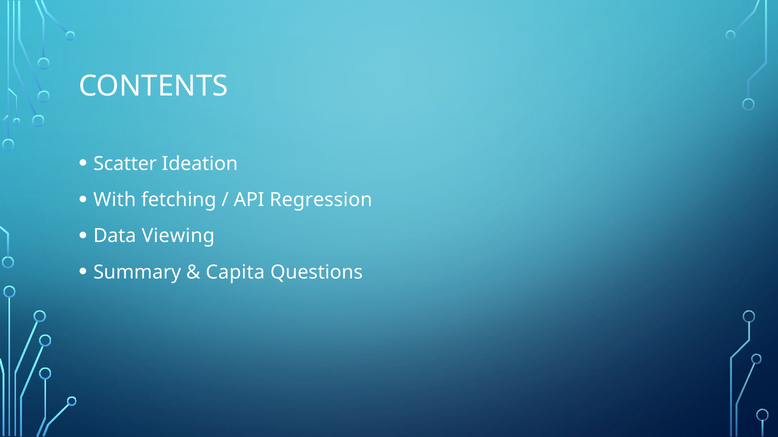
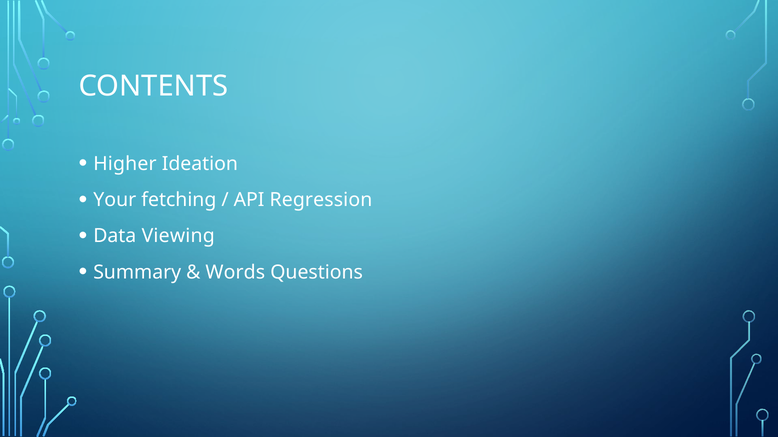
Scatter: Scatter -> Higher (125, 164)
With: With -> Your (115, 200)
Capita: Capita -> Words (235, 273)
